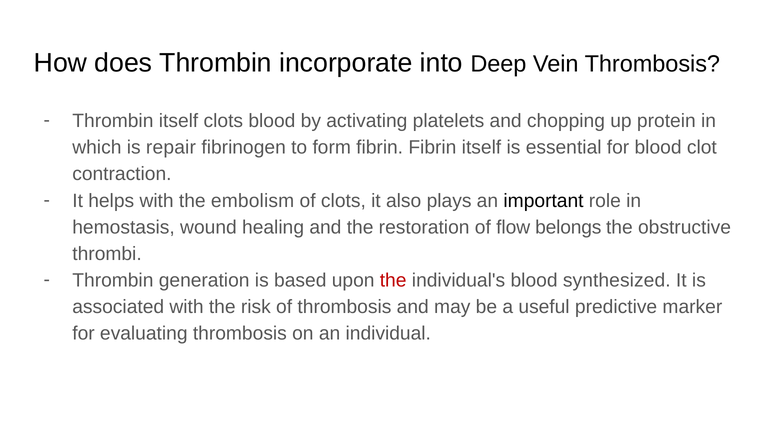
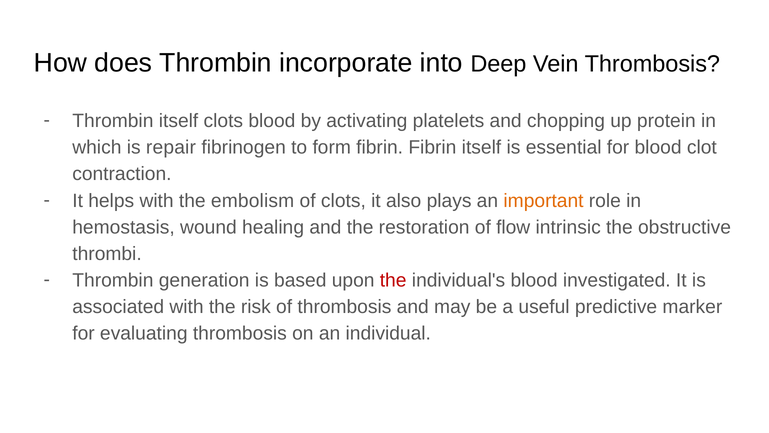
important colour: black -> orange (544, 200)
belongs: belongs -> intrinsic (568, 227)
synthesized: synthesized -> investigated (617, 280)
